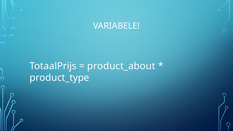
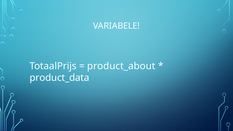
product_type: product_type -> product_data (59, 78)
